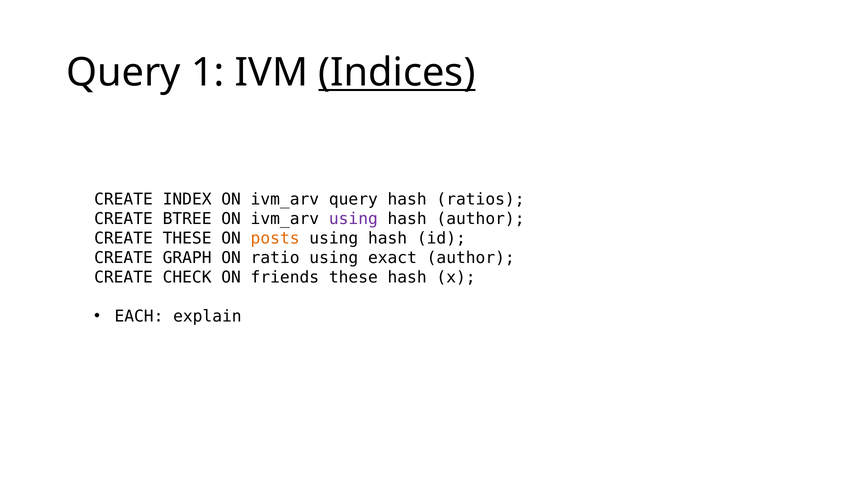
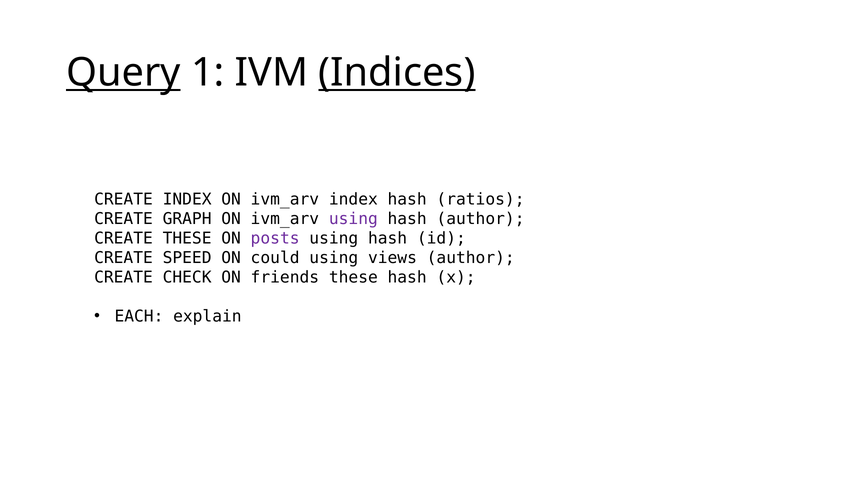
Query underline: none -> present (123, 73)
ivm_arv query: query -> index (353, 199)
BTREE: BTREE -> GRAPH (187, 219)
posts colour: orange -> purple (275, 238)
GRAPH: GRAPH -> SPEED (187, 258)
ratio: ratio -> could (275, 258)
exact: exact -> views (392, 258)
